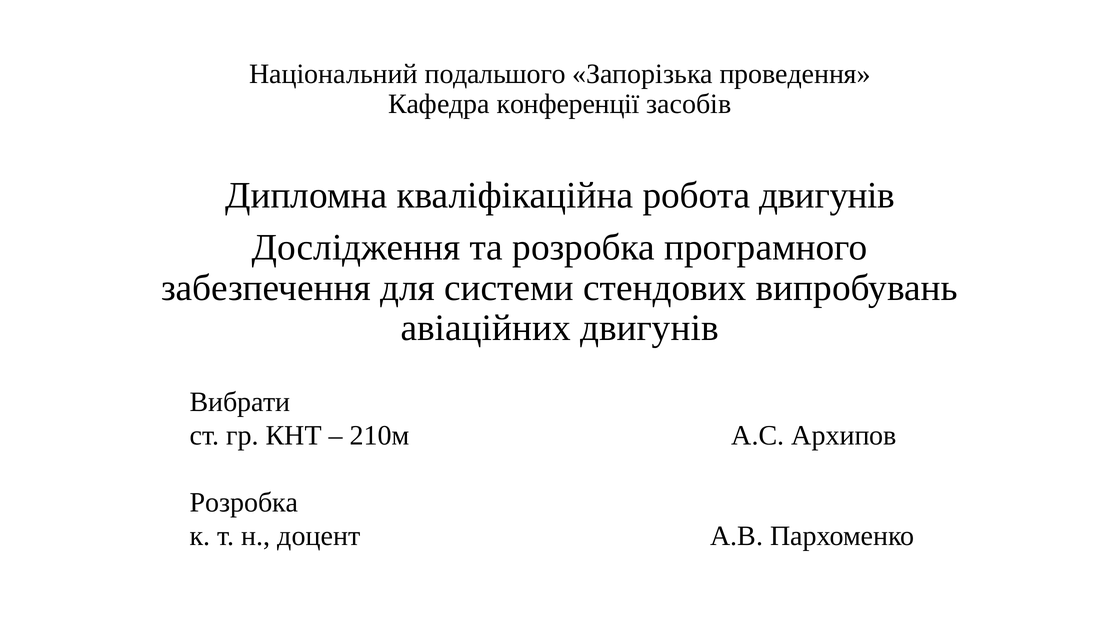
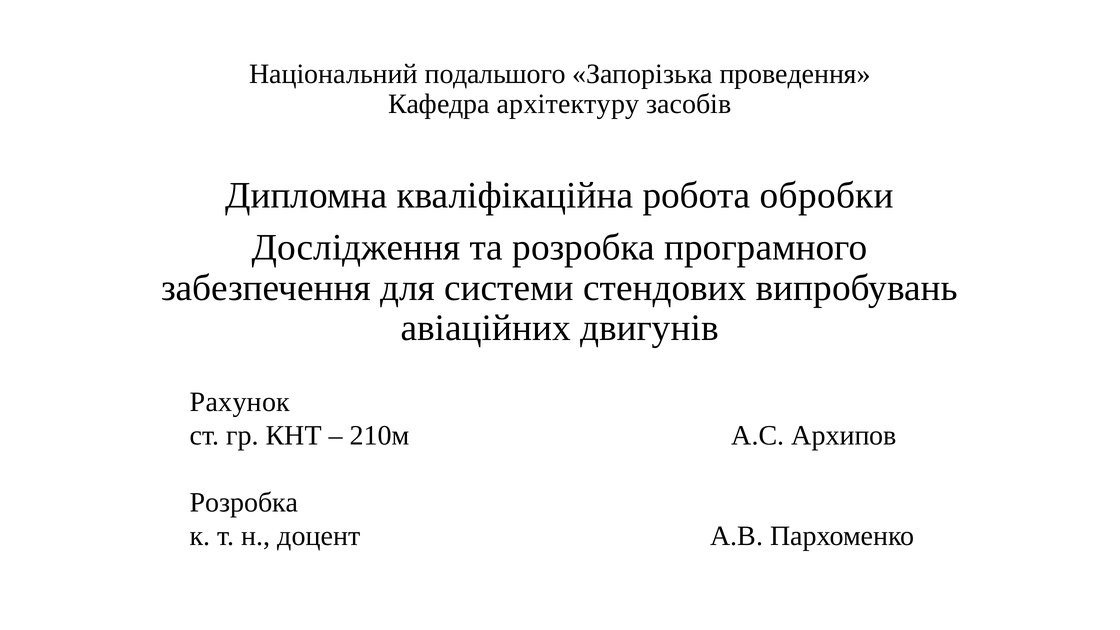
конференції: конференції -> архітектуру (568, 104)
робота двигунів: двигунів -> обробки (827, 195)
Вибрати: Вибрати -> Рахунок (240, 402)
